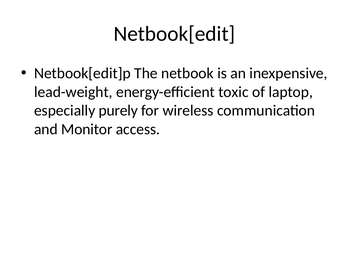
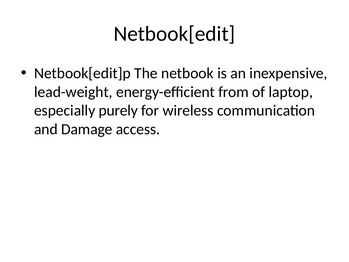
toxic: toxic -> from (233, 92)
Monitor: Monitor -> Damage (87, 129)
